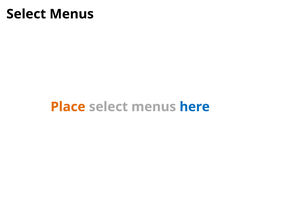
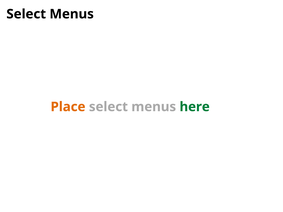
here colour: blue -> green (195, 107)
